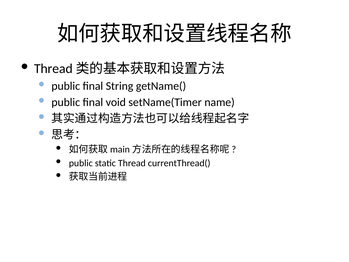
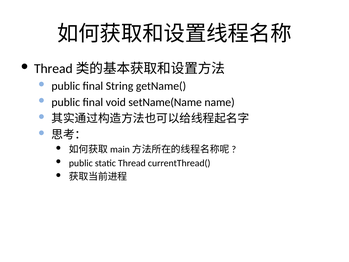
setName(Timer: setName(Timer -> setName(Name (165, 102)
